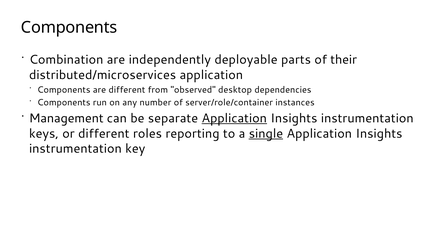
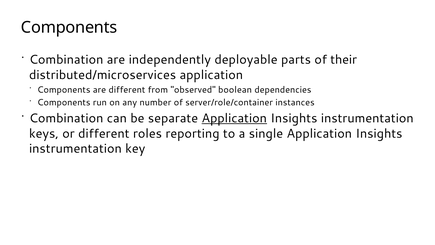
desktop: desktop -> boolean (235, 90)
Management: Management -> Combination (66, 118)
single underline: present -> none (266, 133)
